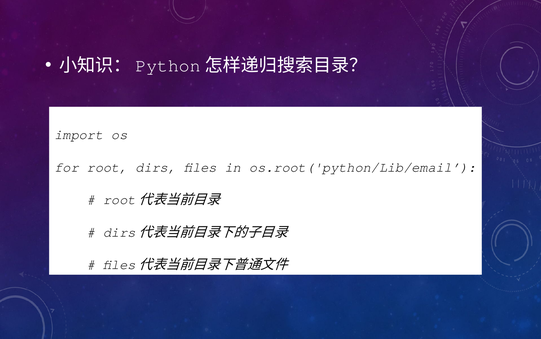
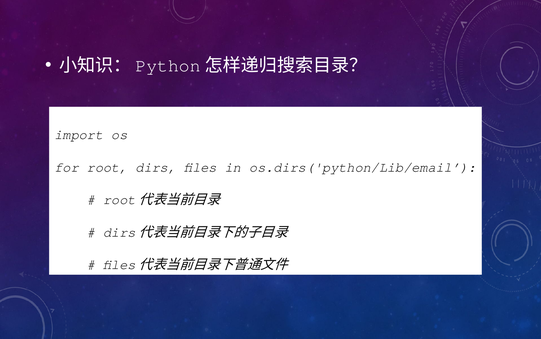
os.root('python/Lib/email: os.root('python/Lib/email -> os.dirs('python/Lib/email (363, 167)
